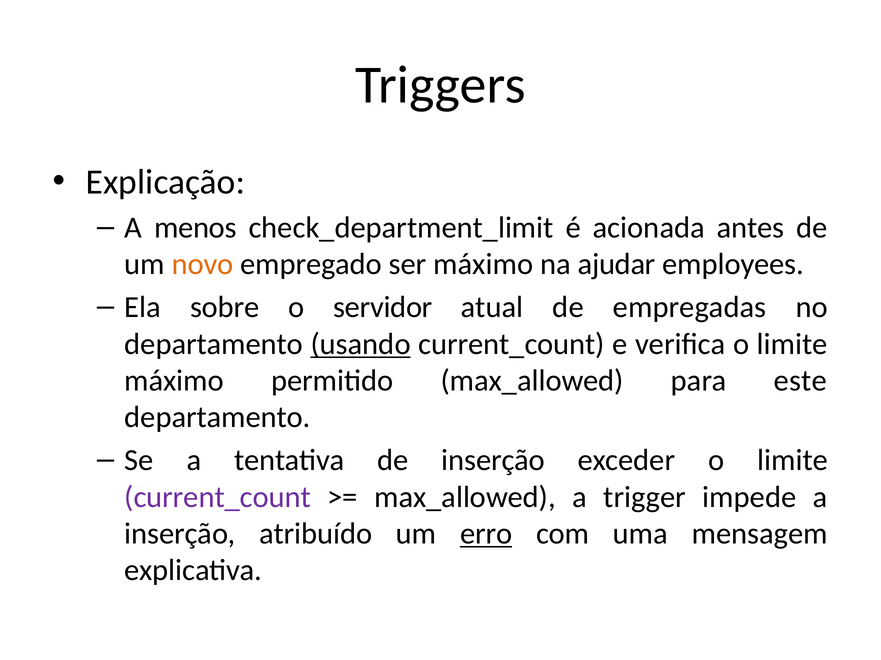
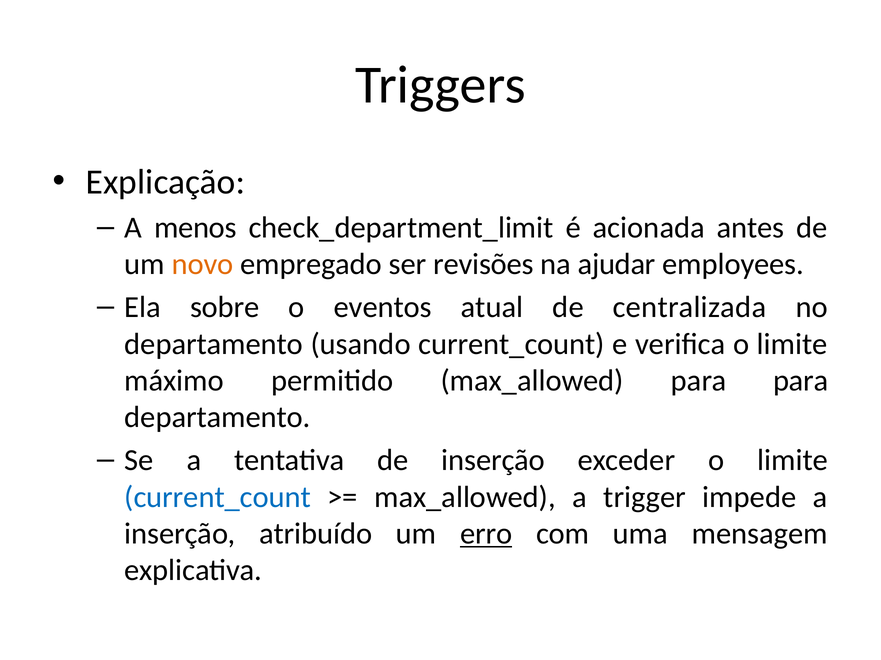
ser máximo: máximo -> revisões (483, 265)
servidor: servidor -> eventos (383, 308)
empregadas: empregadas -> centralizada (690, 308)
usando underline: present -> none (361, 344)
para este: este -> para (801, 381)
current_count colour: purple -> blue (218, 498)
